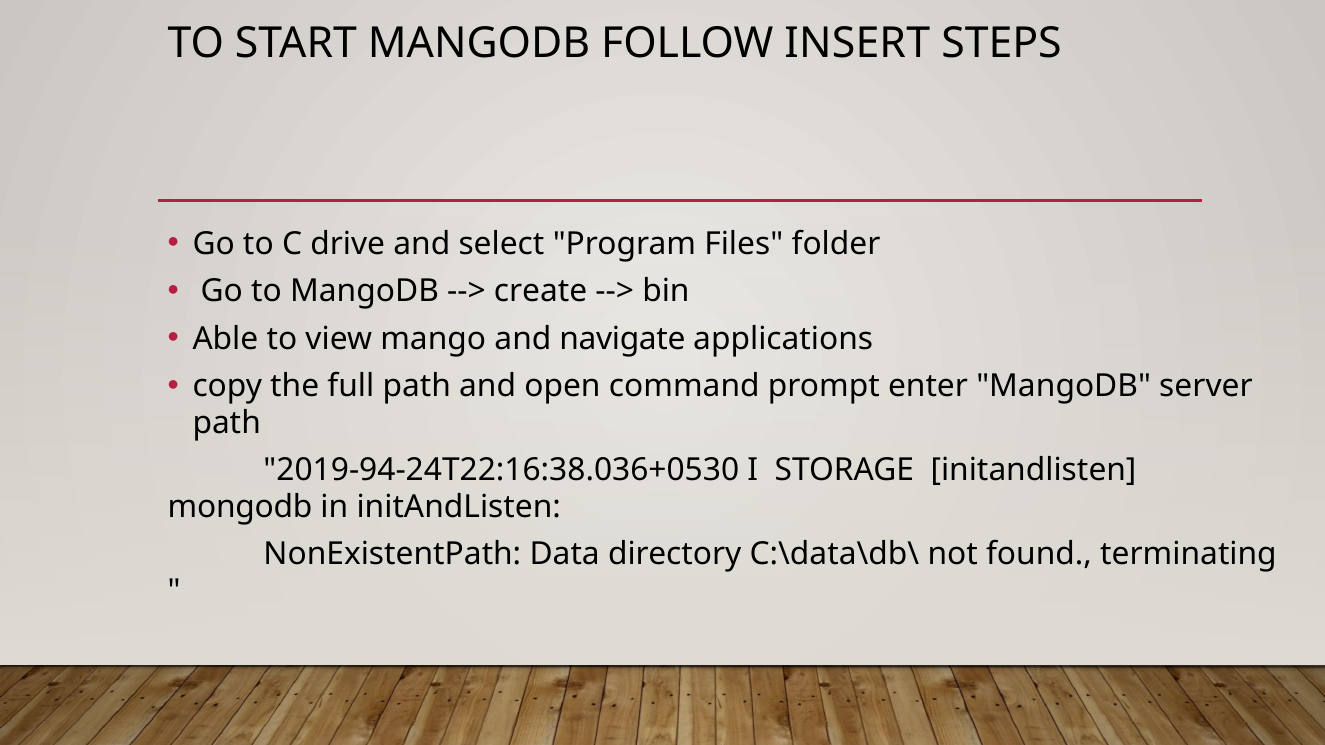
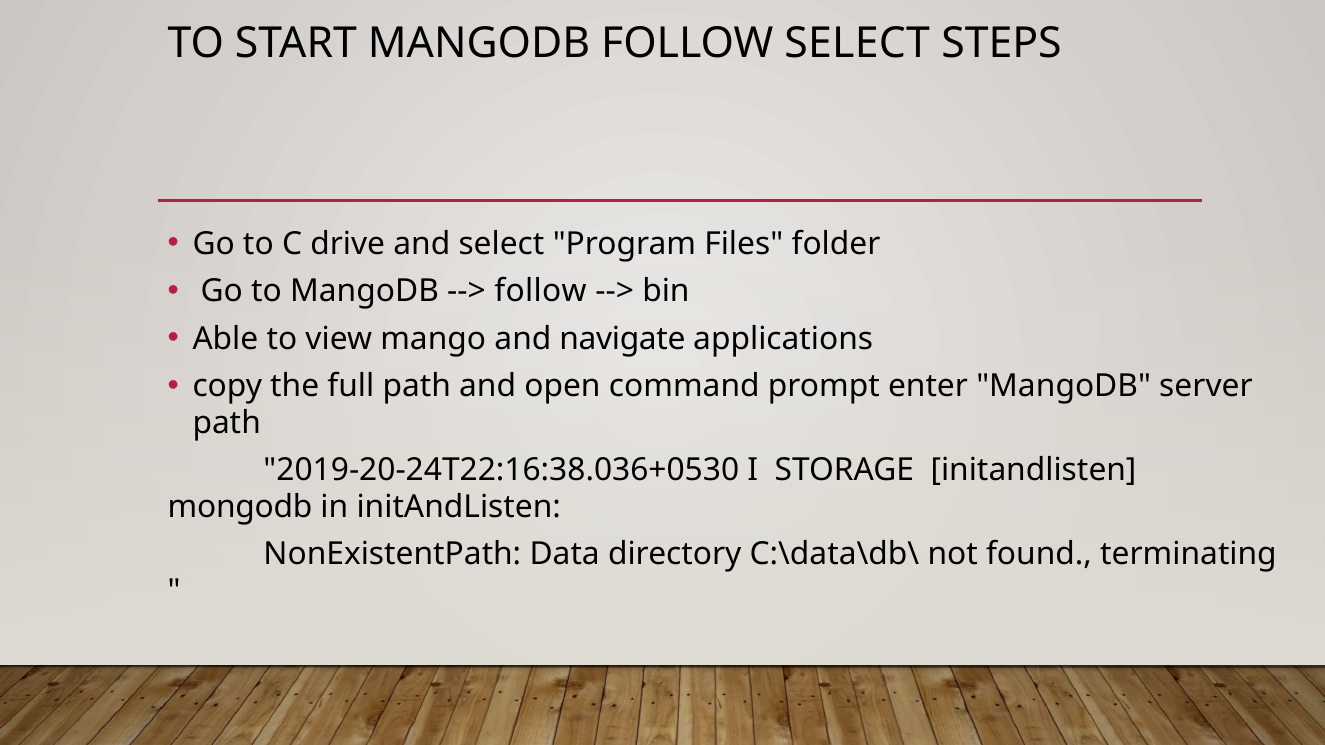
FOLLOW INSERT: INSERT -> SELECT (857, 43)
create: create -> follow (540, 291)
2019-94-24T22:16:38.036+0530: 2019-94-24T22:16:38.036+0530 -> 2019-20-24T22:16:38.036+0530 (501, 471)
